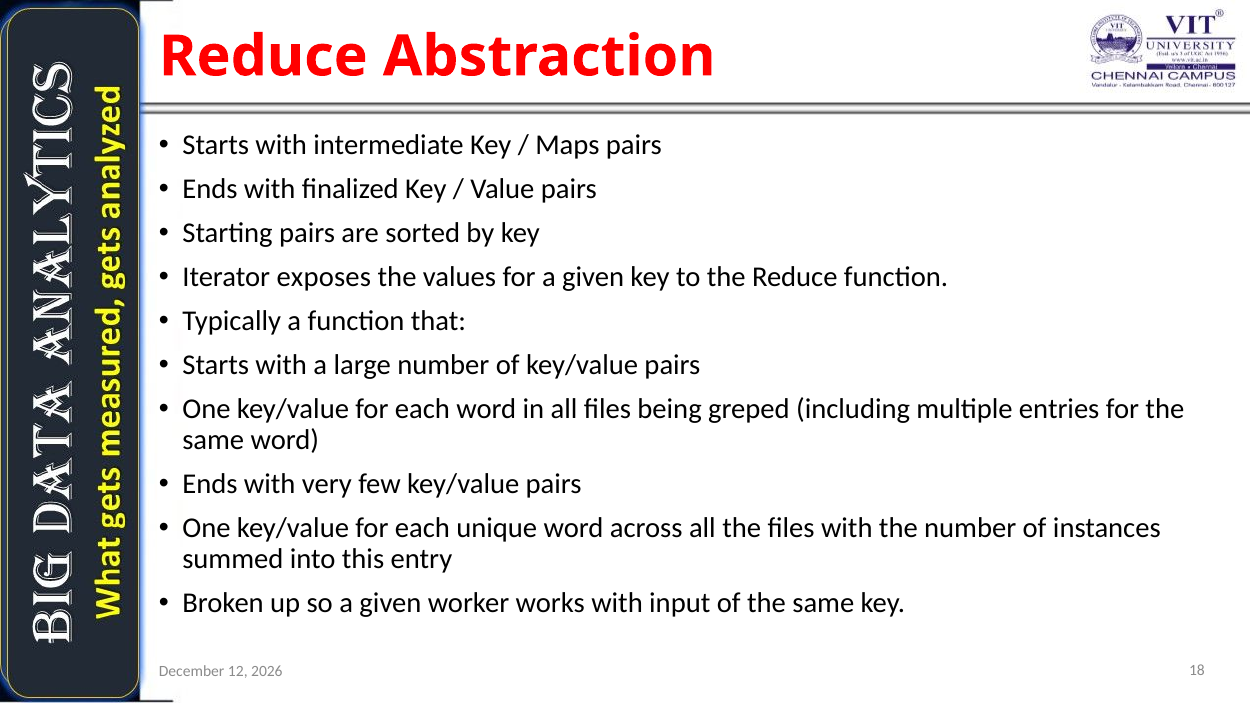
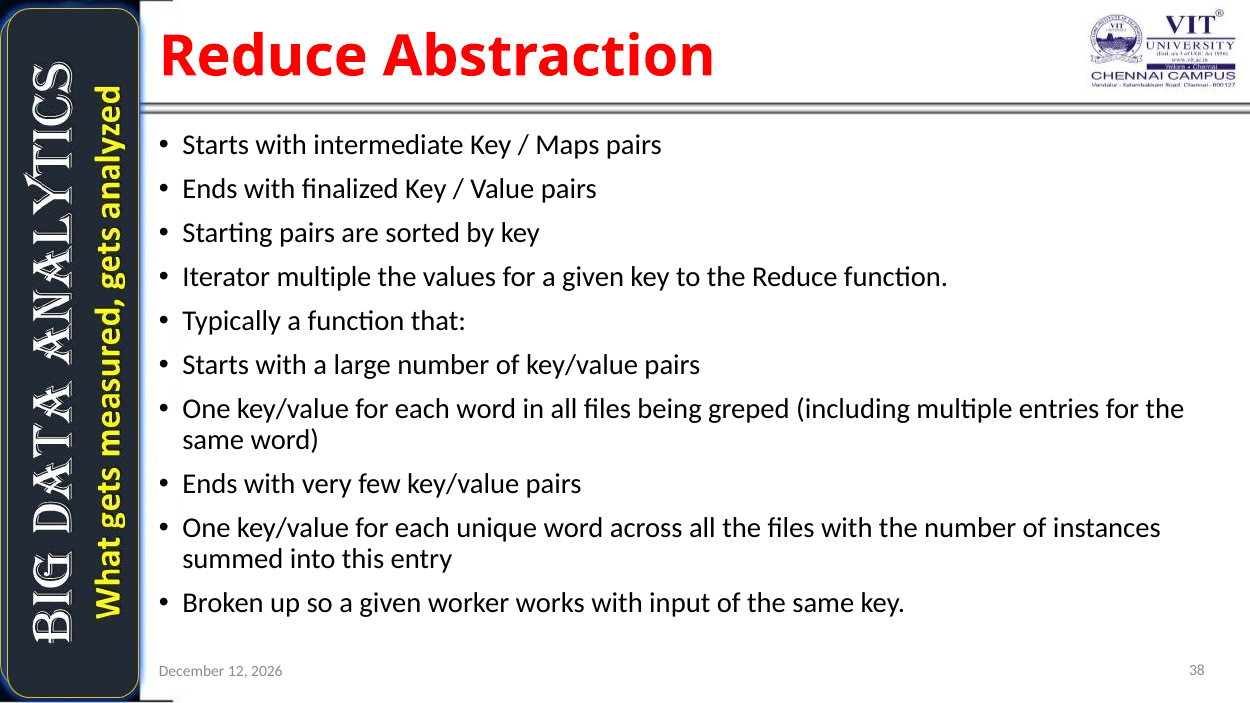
Iterator exposes: exposes -> multiple (324, 277)
18: 18 -> 38 (1197, 670)
